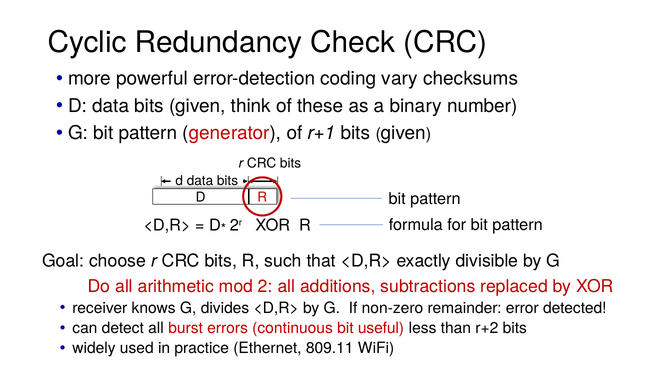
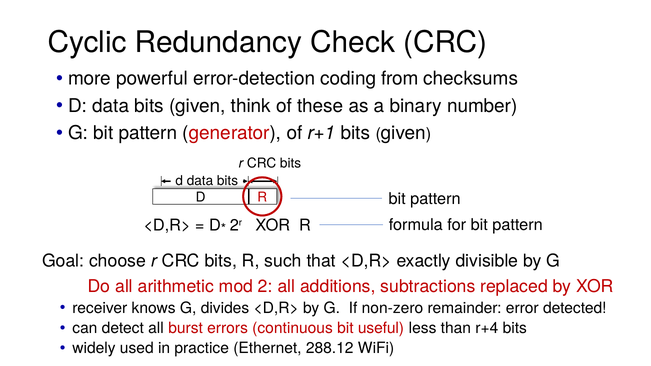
vary: vary -> from (400, 79)
r+2: r+2 -> r+4 (487, 328)
809.11: 809.11 -> 288.12 (330, 349)
